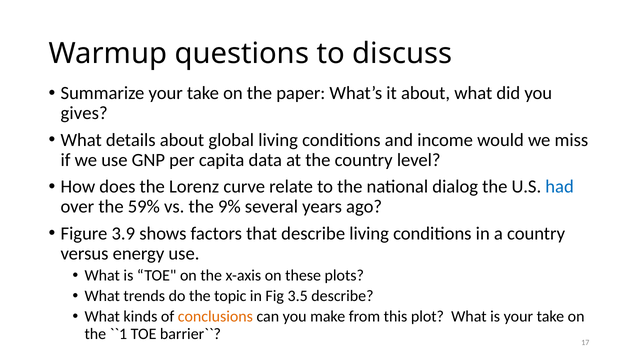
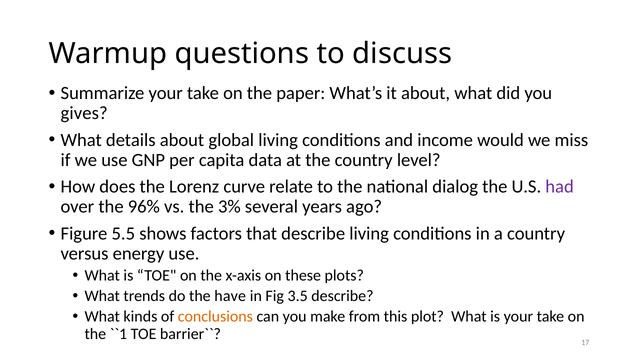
had colour: blue -> purple (560, 187)
59%: 59% -> 96% (144, 207)
9%: 9% -> 3% (229, 207)
3.9: 3.9 -> 5.5 (123, 233)
topic: topic -> have (230, 296)
